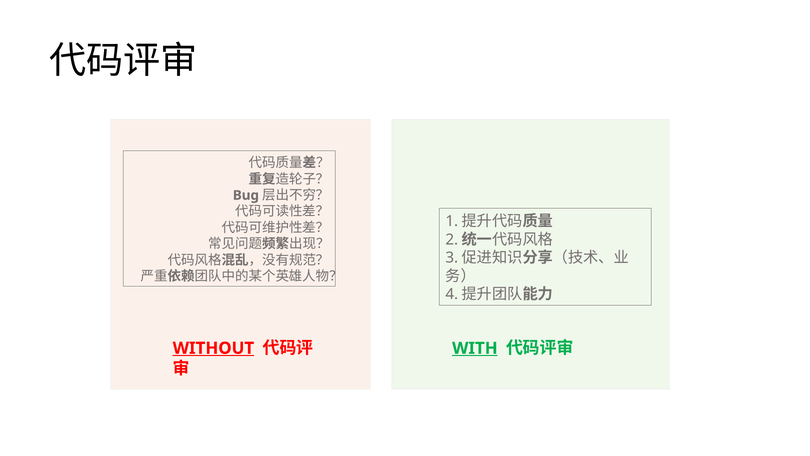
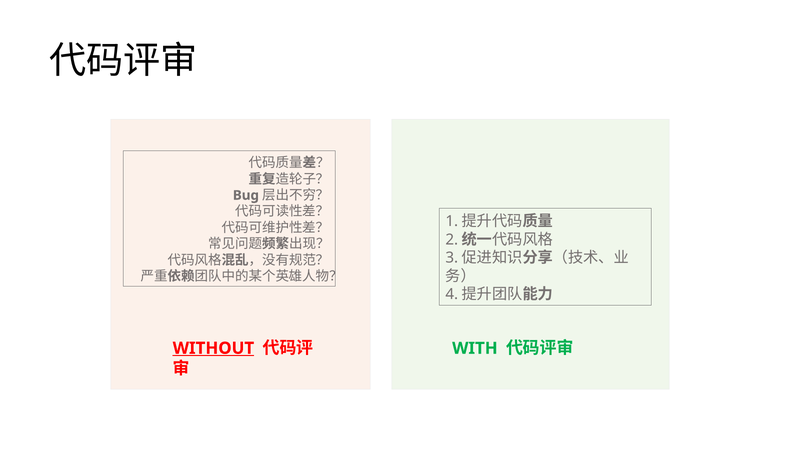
WITH underline: present -> none (475, 348)
